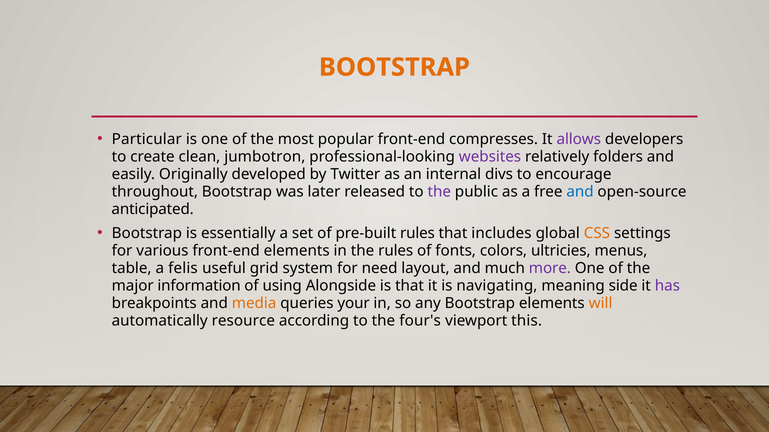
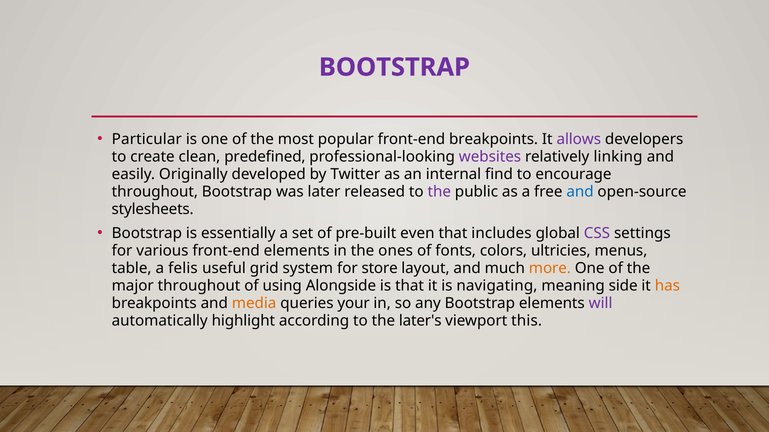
BOOTSTRAP colour: orange -> purple (394, 67)
front-end compresses: compresses -> breakpoints (494, 139)
jumbotron: jumbotron -> predefined (265, 157)
folders: folders -> linking (618, 157)
divs: divs -> find (499, 174)
anticipated: anticipated -> stylesheets (153, 209)
pre-built rules: rules -> even (417, 233)
CSS colour: orange -> purple (597, 233)
the rules: rules -> ones (396, 251)
need: need -> store (380, 268)
more colour: purple -> orange (550, 268)
major information: information -> throughout (199, 286)
has colour: purple -> orange (667, 286)
will colour: orange -> purple (601, 303)
resource: resource -> highlight (243, 321)
four's: four's -> later's (420, 321)
